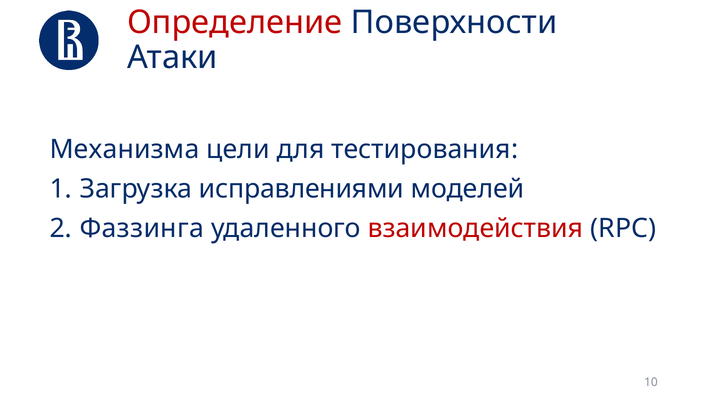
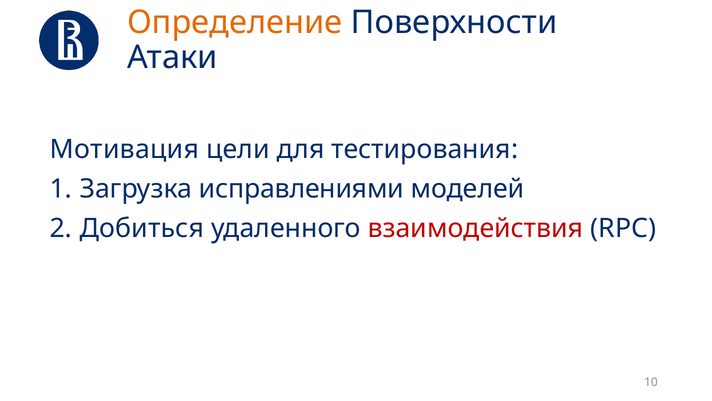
Определение colour: red -> orange (235, 22)
Механизма: Механизма -> Мотивация (124, 149)
Фаззинга: Фаззинга -> Добиться (142, 228)
